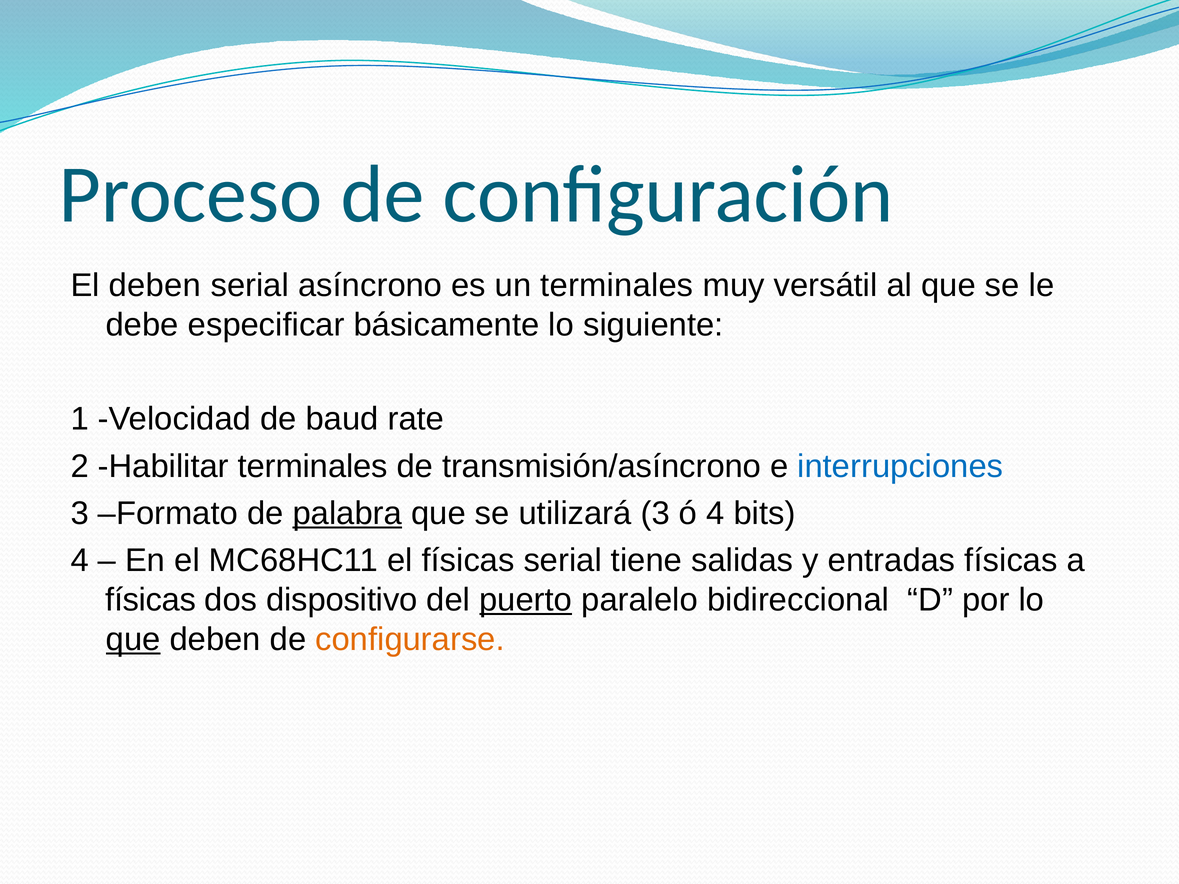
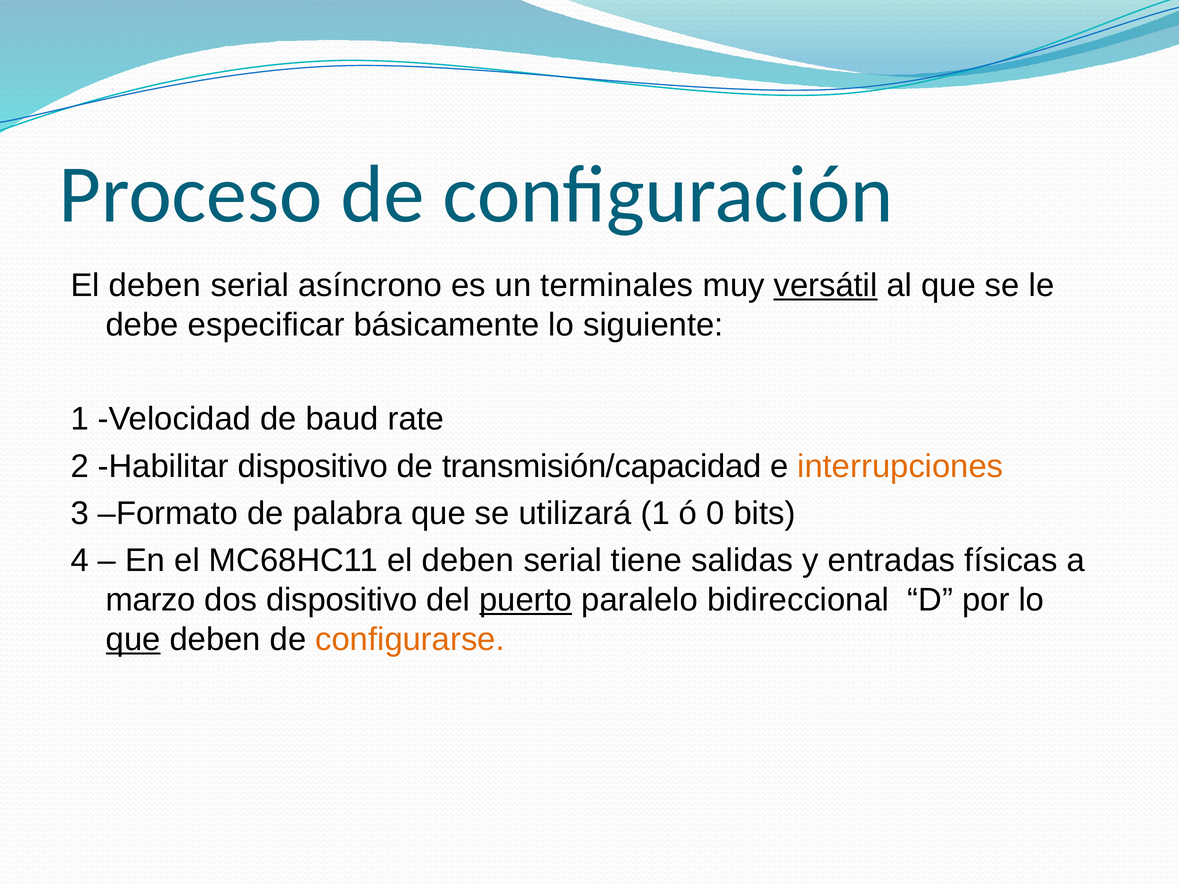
versátil underline: none -> present (826, 286)
Habilitar terminales: terminales -> dispositivo (313, 466)
transmisión/asíncrono: transmisión/asíncrono -> transmisión/capacidad (602, 466)
interrupciones colour: blue -> orange (900, 466)
palabra underline: present -> none (347, 514)
utilizará 3: 3 -> 1 (655, 514)
ó 4: 4 -> 0 (715, 514)
MC68HC11 el físicas: físicas -> deben (468, 561)
físicas: físicas -> marzo (151, 600)
